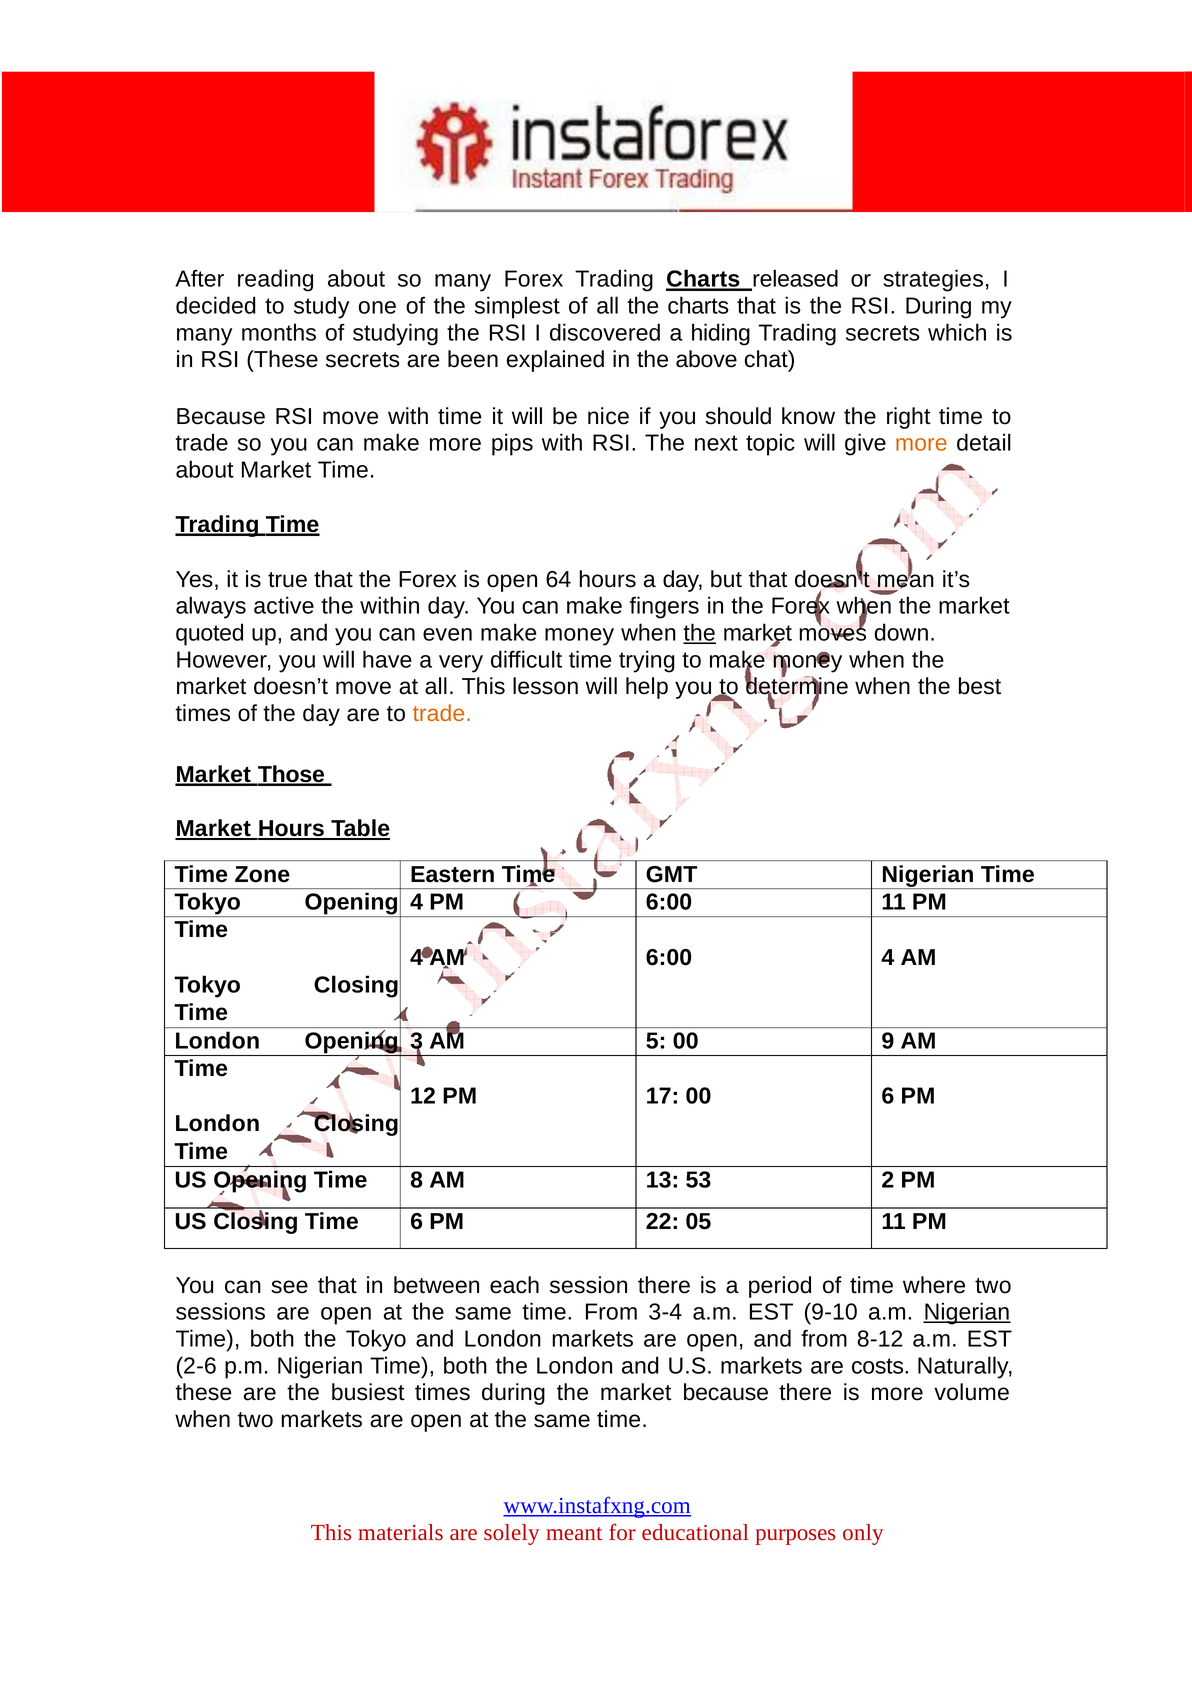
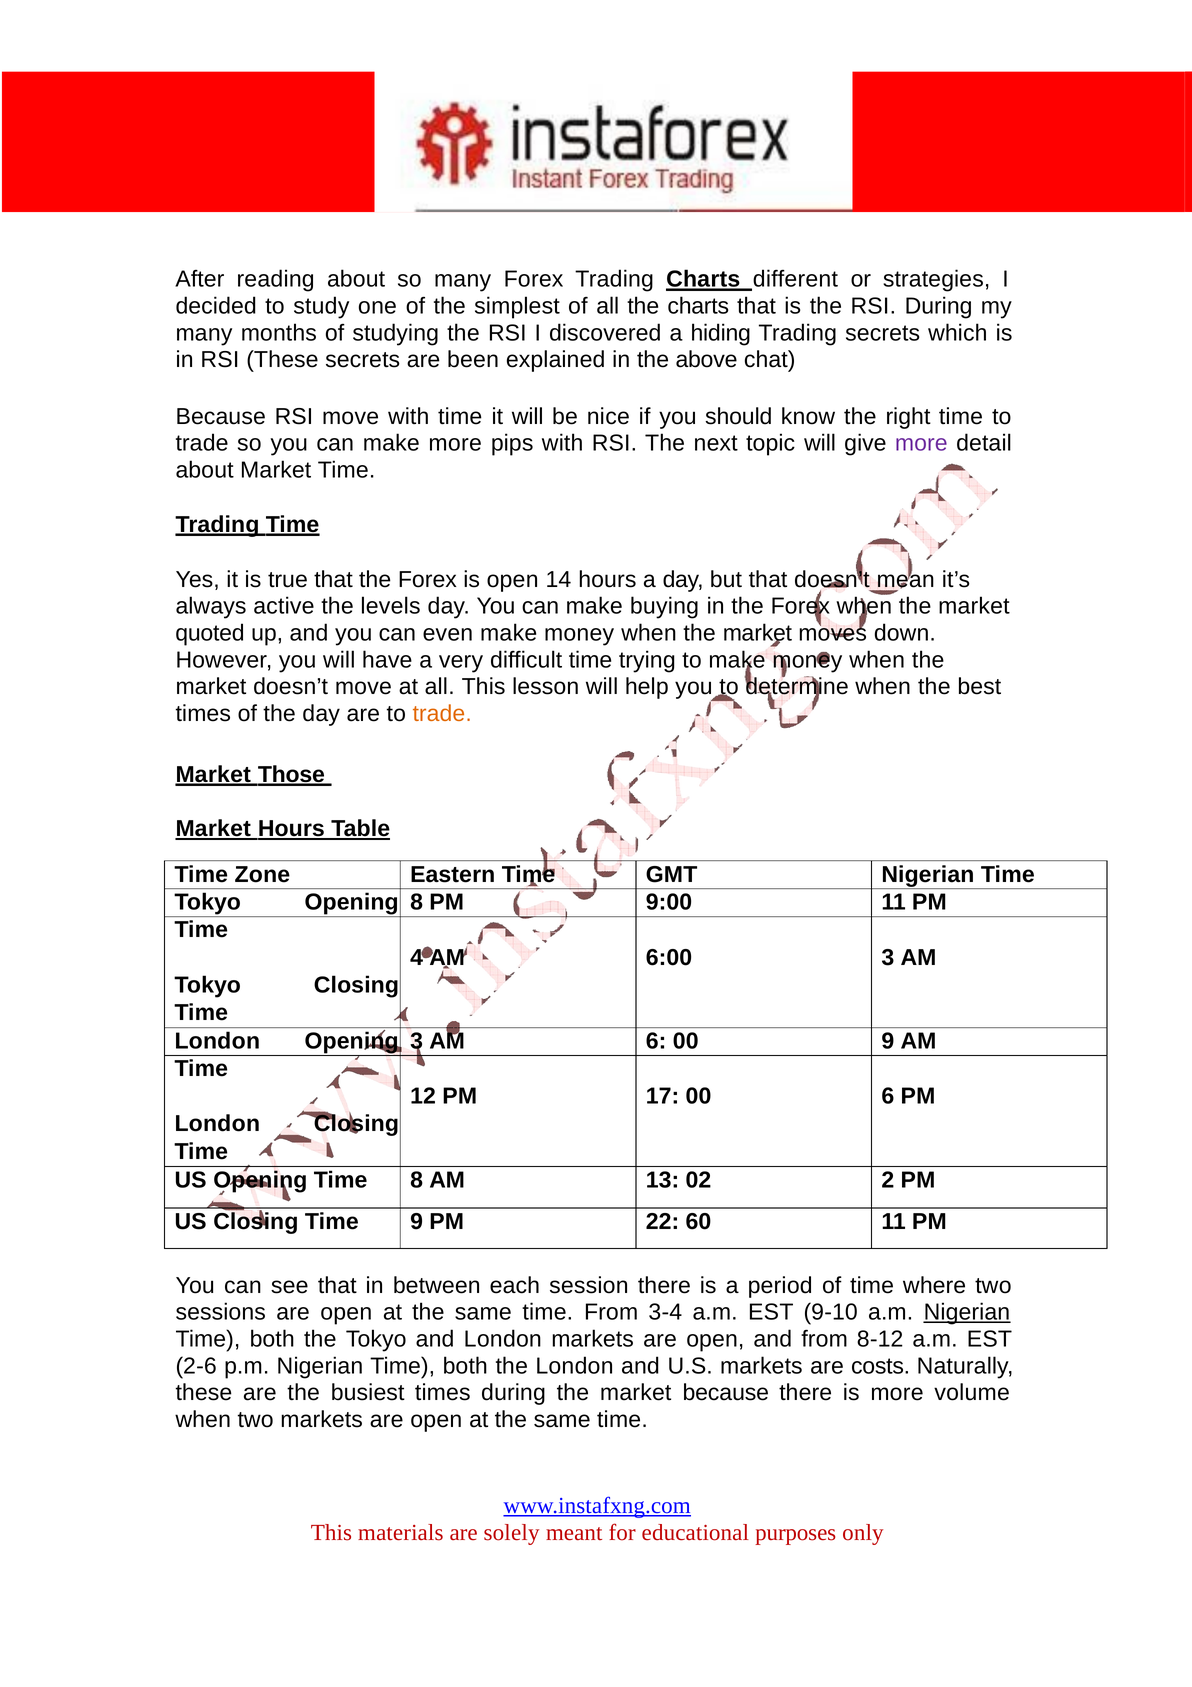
released: released -> different (795, 279)
more colour: orange -> purple (921, 443)
64: 64 -> 14 (558, 580)
within: within -> levels (391, 606)
fingers: fingers -> buying (664, 606)
the underline: present -> none (700, 633)
Opening 4: 4 -> 8 (417, 902)
PM 6:00: 6:00 -> 9:00 (669, 902)
6:00 4: 4 -> 3 (888, 957)
AM 5: 5 -> 6 (656, 1041)
53: 53 -> 02 (698, 1180)
Time 6: 6 -> 9 (417, 1221)
05: 05 -> 60 (698, 1221)
